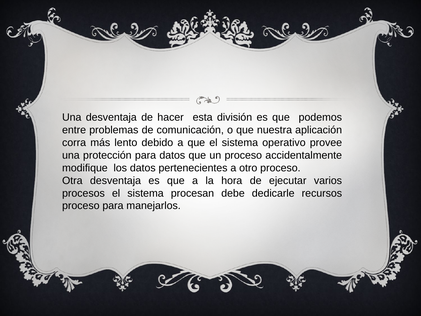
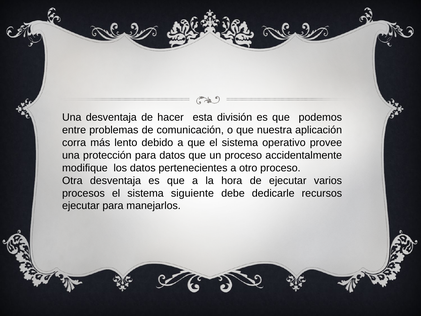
procesan: procesan -> siguiente (192, 193)
proceso: proceso -> ejecutar (81, 206)
